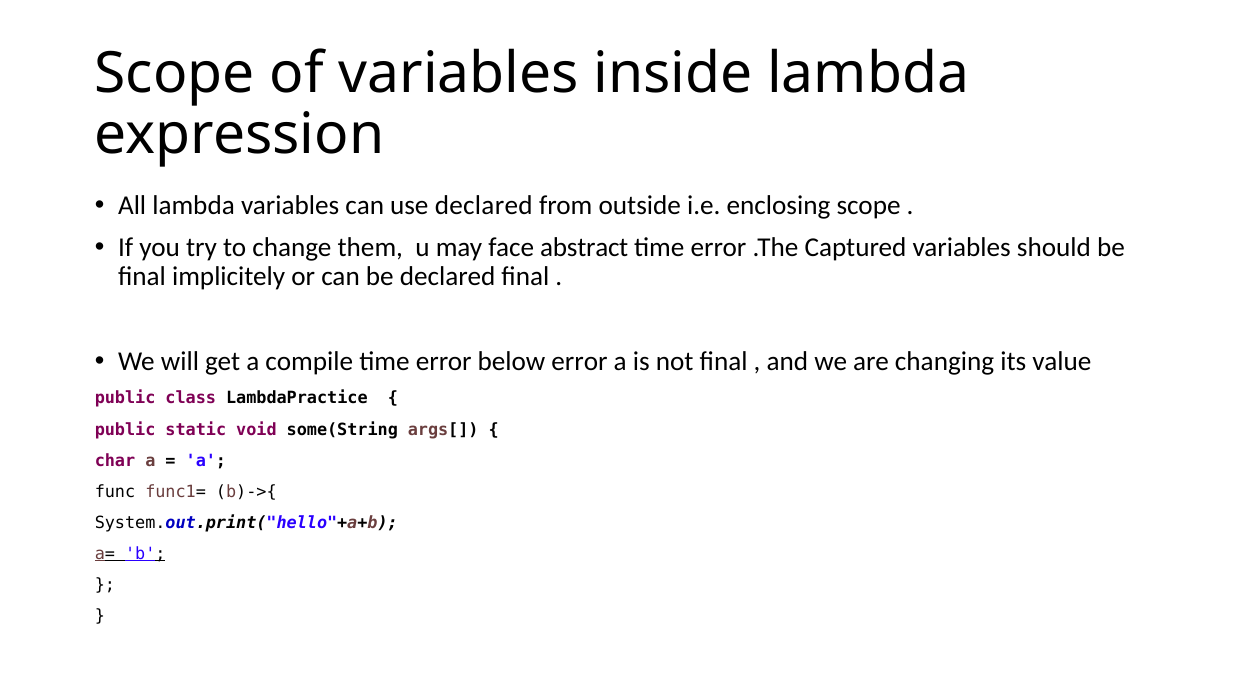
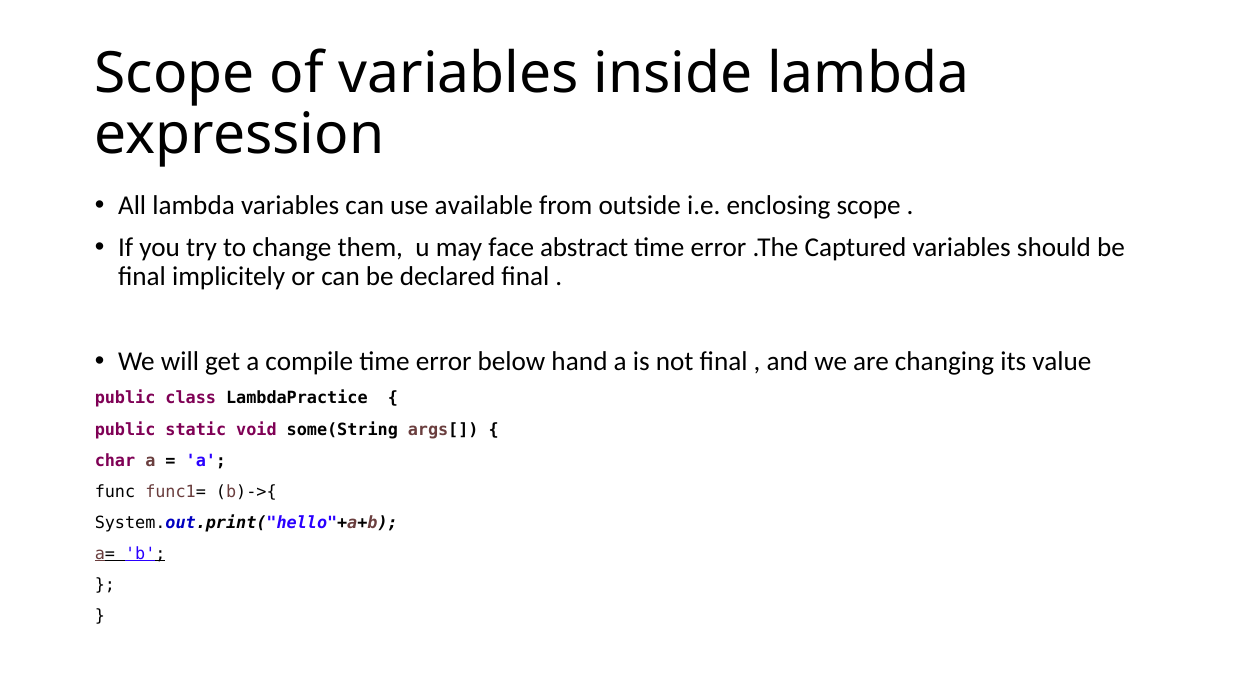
use declared: declared -> available (484, 205)
below error: error -> hand (580, 362)
